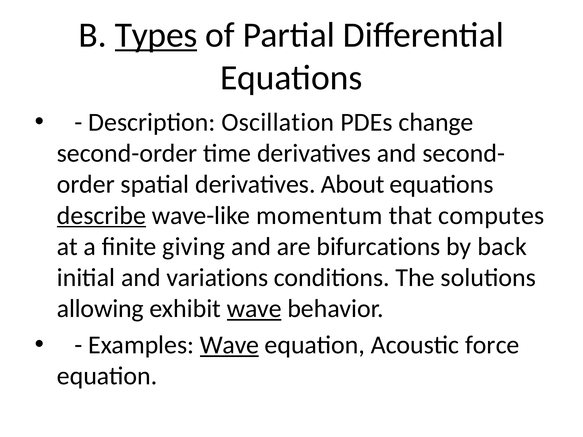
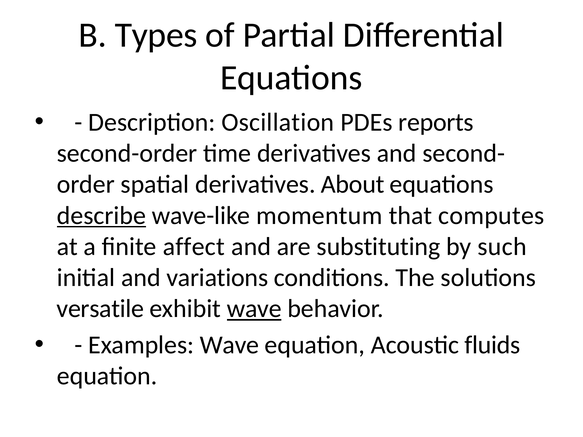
Types underline: present -> none (156, 35)
change: change -> reports (436, 122)
giving: giving -> affect (194, 247)
bifurcations: bifurcations -> substituting (378, 247)
back: back -> such (502, 247)
allowing: allowing -> versatile (100, 309)
Wave underline: present -> none (229, 345)
force: force -> fluids (492, 345)
